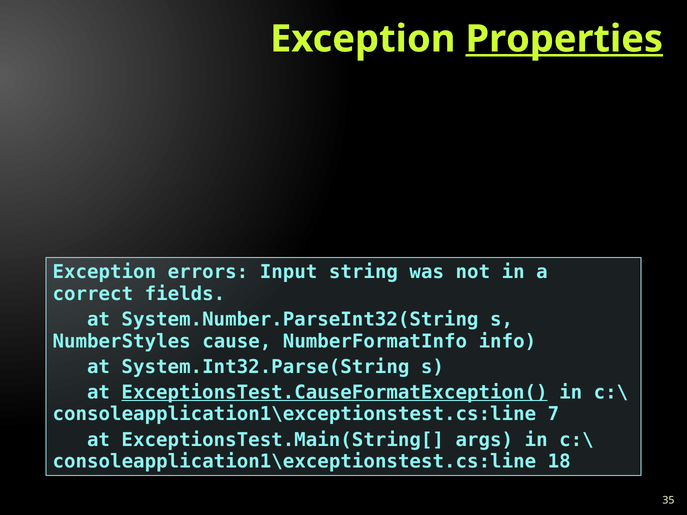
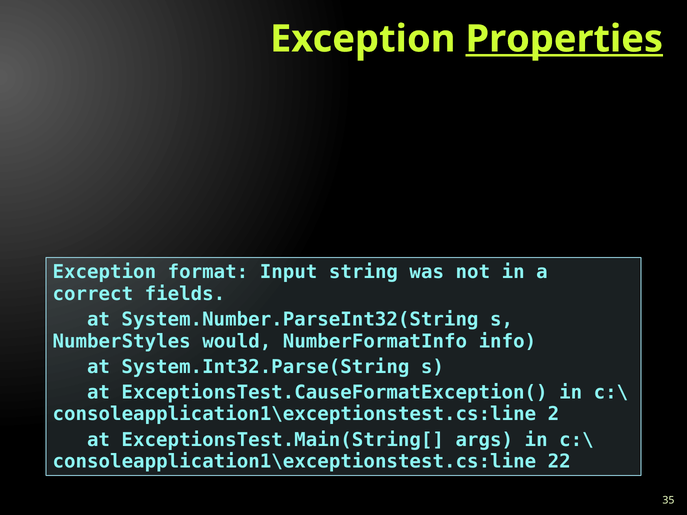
errors: errors -> format (208, 272)
cause: cause -> would (237, 341)
ExceptionsTest.CauseFormatException( underline: present -> none (335, 393)
7: 7 -> 2 (553, 414)
18: 18 -> 22 (559, 462)
